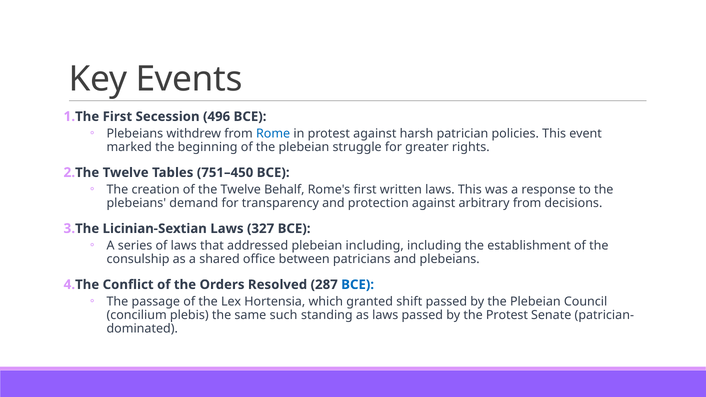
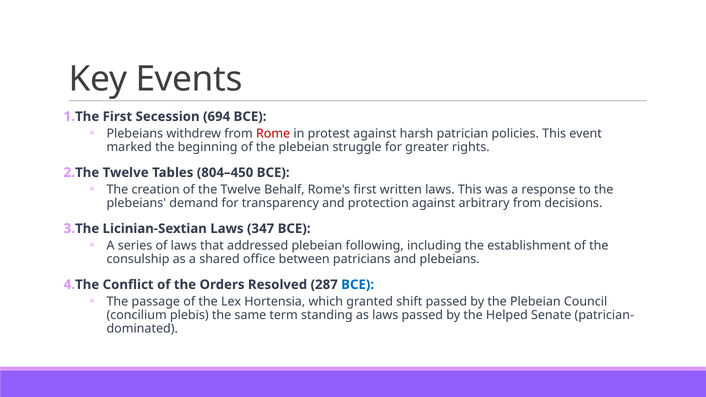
496: 496 -> 694 (217, 117)
Rome colour: blue -> red (273, 133)
751–450: 751–450 -> 804–450 (225, 173)
327: 327 -> 347 (261, 229)
plebeian including: including -> following (375, 246)
such: such -> term (284, 315)
the Protest: Protest -> Helped (507, 315)
